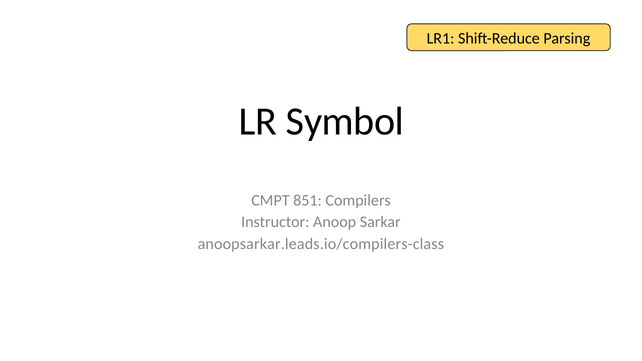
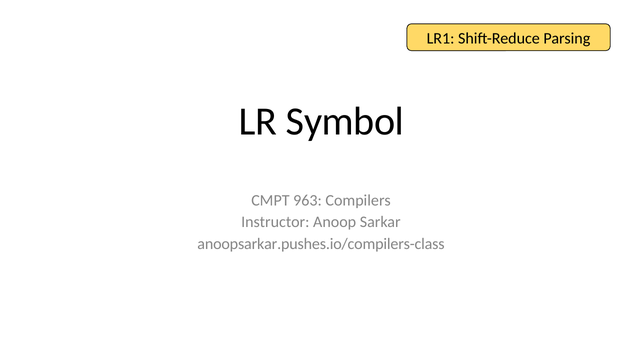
851: 851 -> 963 (308, 201)
anoopsarkar.leads.io/compilers-class: anoopsarkar.leads.io/compilers-class -> anoopsarkar.pushes.io/compilers-class (321, 244)
